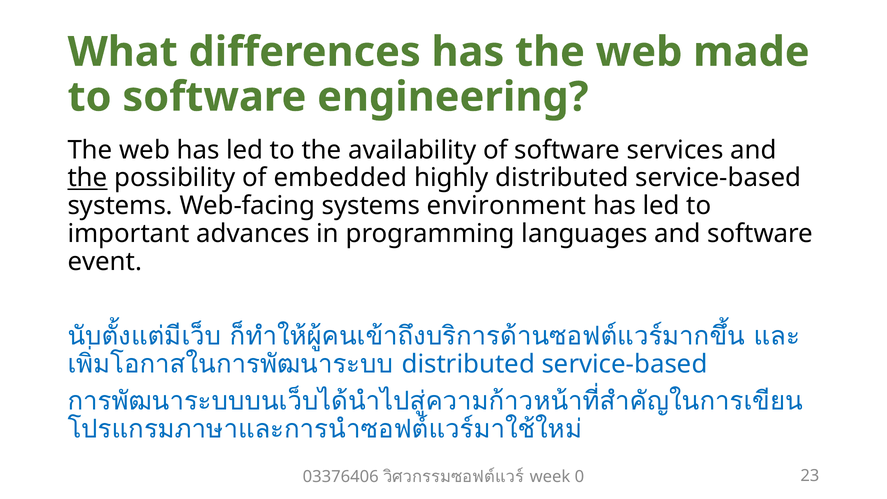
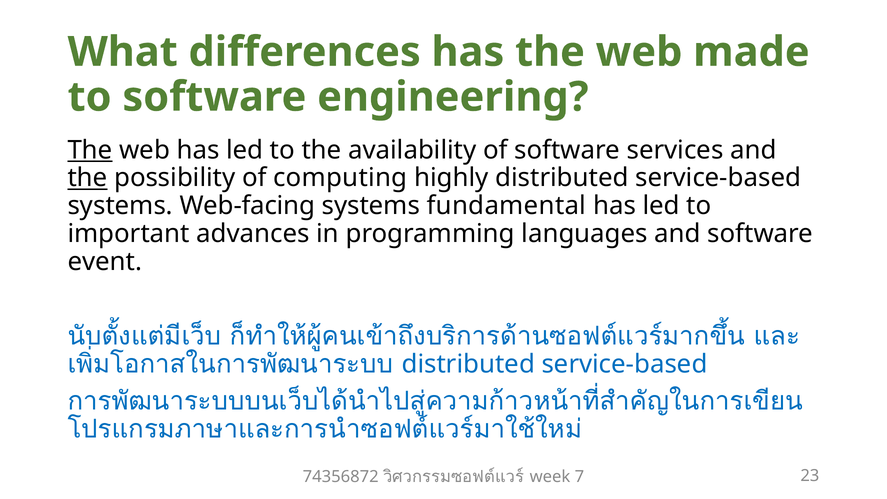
The underline: none -> present (90, 150)
embedded: embedded -> computing (340, 178)
environment: environment -> fundamental (506, 206)
03376406: 03376406 -> 74356872 (341, 477)
0: 0 -> 7 (579, 477)
